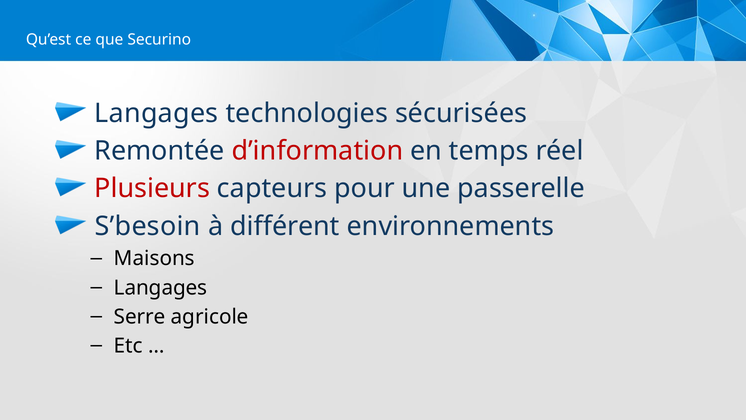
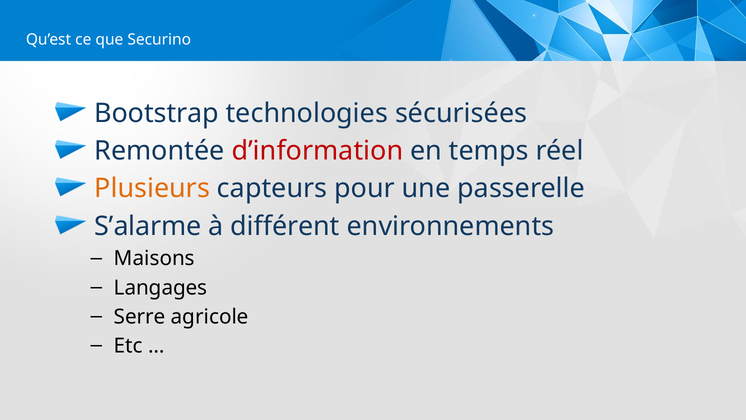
Langages: Langages -> Bootstrap (157, 113)
Plusieurs colour: red -> orange (152, 188)
S’besoin: S’besoin -> S’alarme (148, 226)
